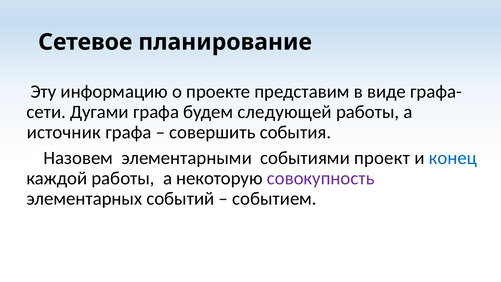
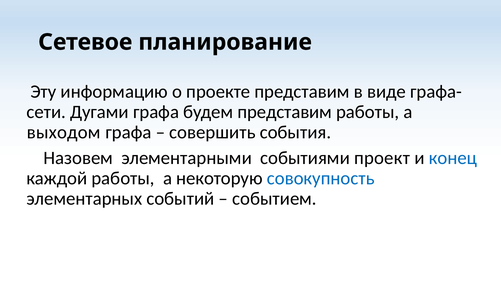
будем следующей: следующей -> представим (285, 112)
источник: источник -> выходом (64, 132)
совокупность colour: purple -> blue (321, 178)
